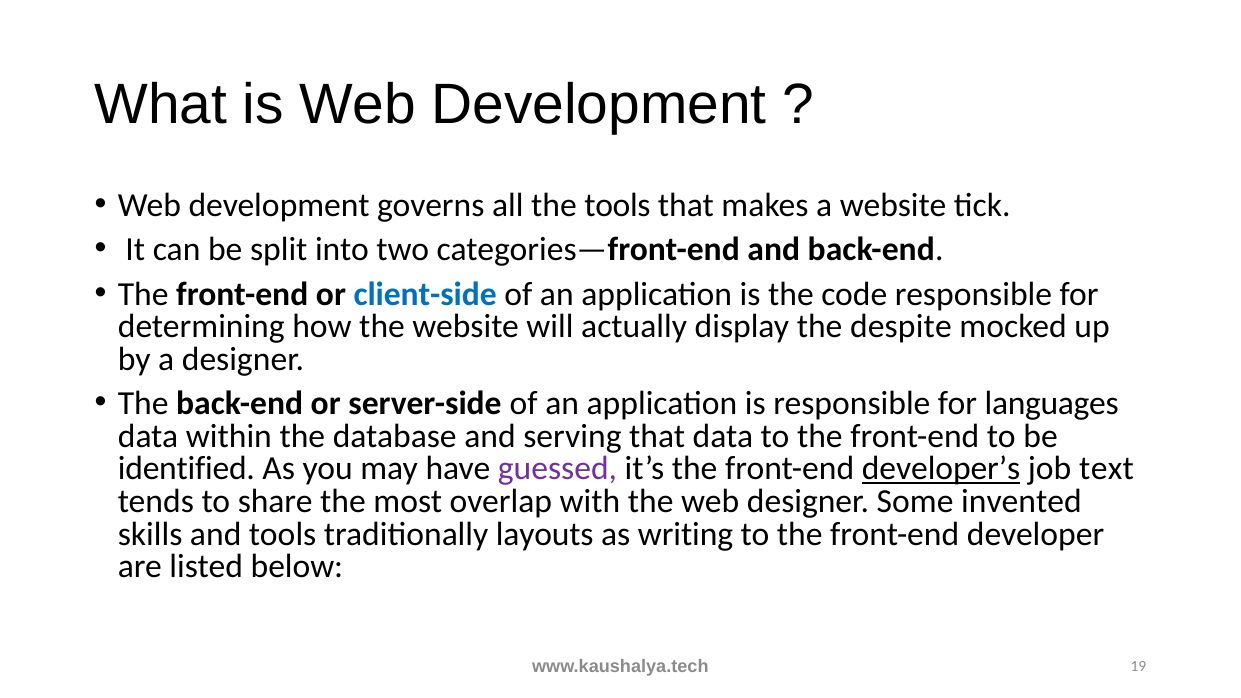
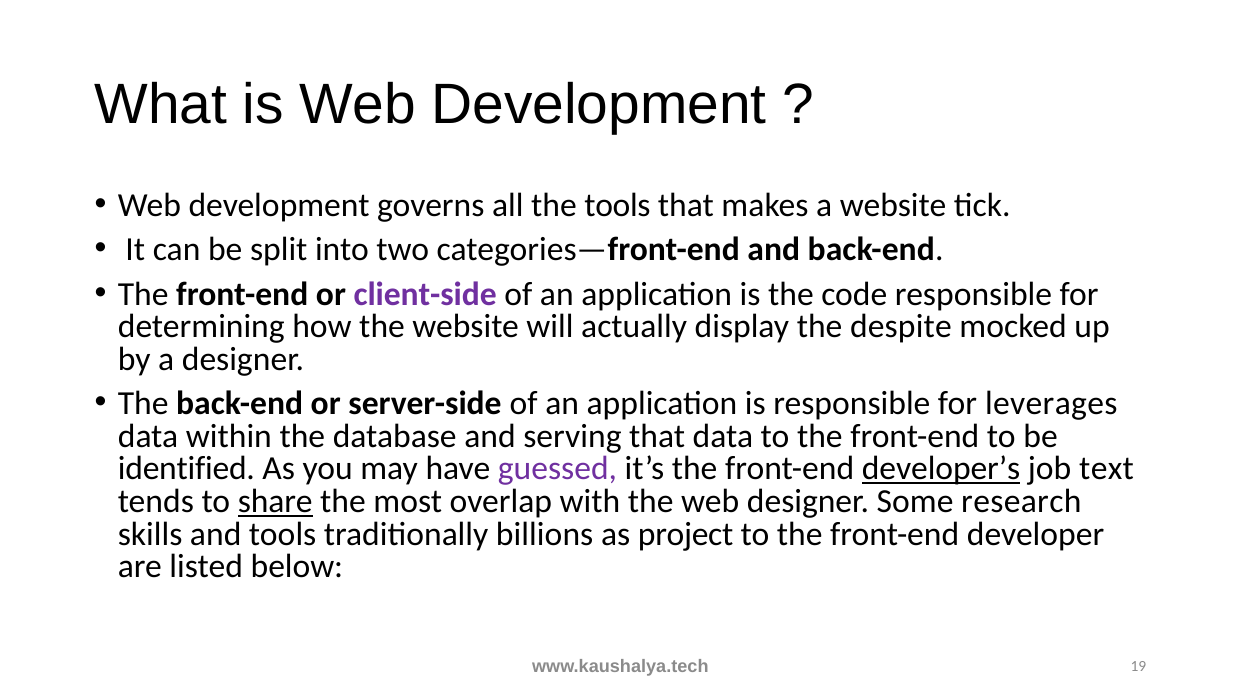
client-side colour: blue -> purple (425, 294)
languages: languages -> leverages (1051, 404)
share underline: none -> present (275, 502)
invented: invented -> research (1021, 502)
layouts: layouts -> billions (545, 534)
writing: writing -> project (686, 534)
